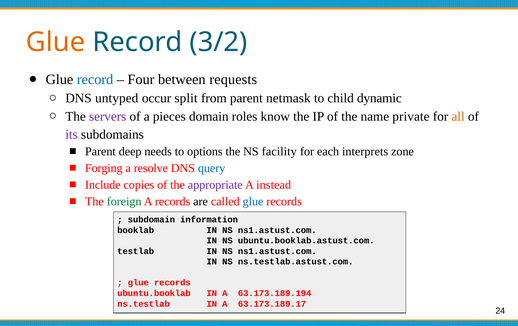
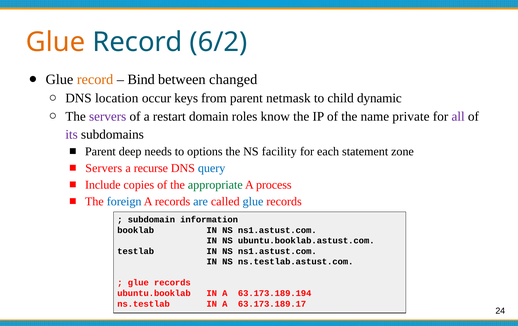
3/2: 3/2 -> 6/2 (218, 42)
record colour: blue -> orange (95, 80)
Four: Four -> Bind (141, 80)
requests: requests -> changed (233, 80)
untyped: untyped -> location (117, 98)
split: split -> keys (186, 98)
pieces: pieces -> restart (169, 116)
all colour: orange -> purple (458, 116)
interprets: interprets -> statement (365, 152)
Forging: Forging -> Servers (104, 168)
resolve: resolve -> recurse (151, 168)
appropriate colour: purple -> green (215, 185)
instead: instead -> process (274, 185)
foreign colour: green -> blue (124, 202)
are colour: black -> blue (201, 202)
